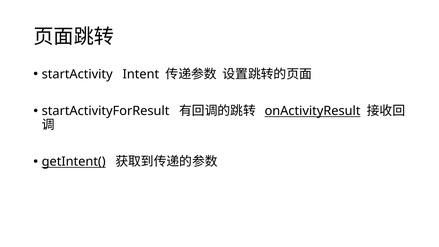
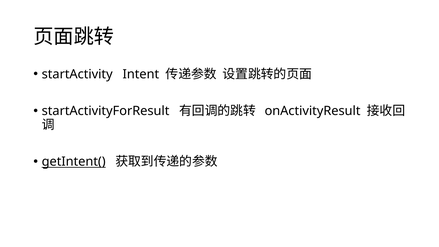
onActivityResult underline: present -> none (313, 111)
